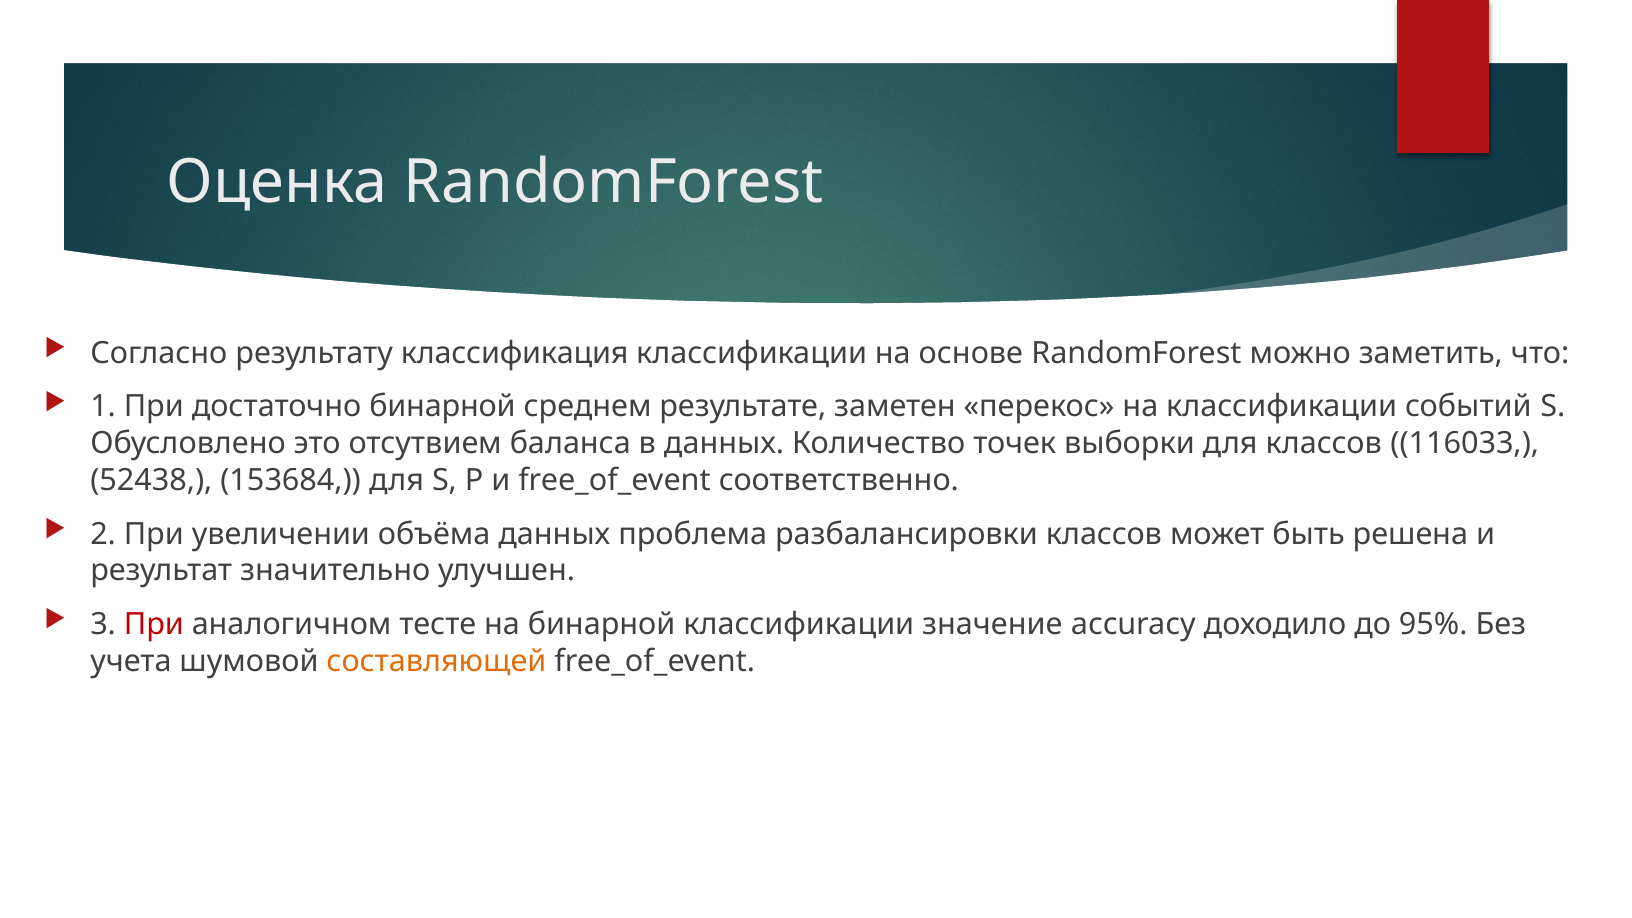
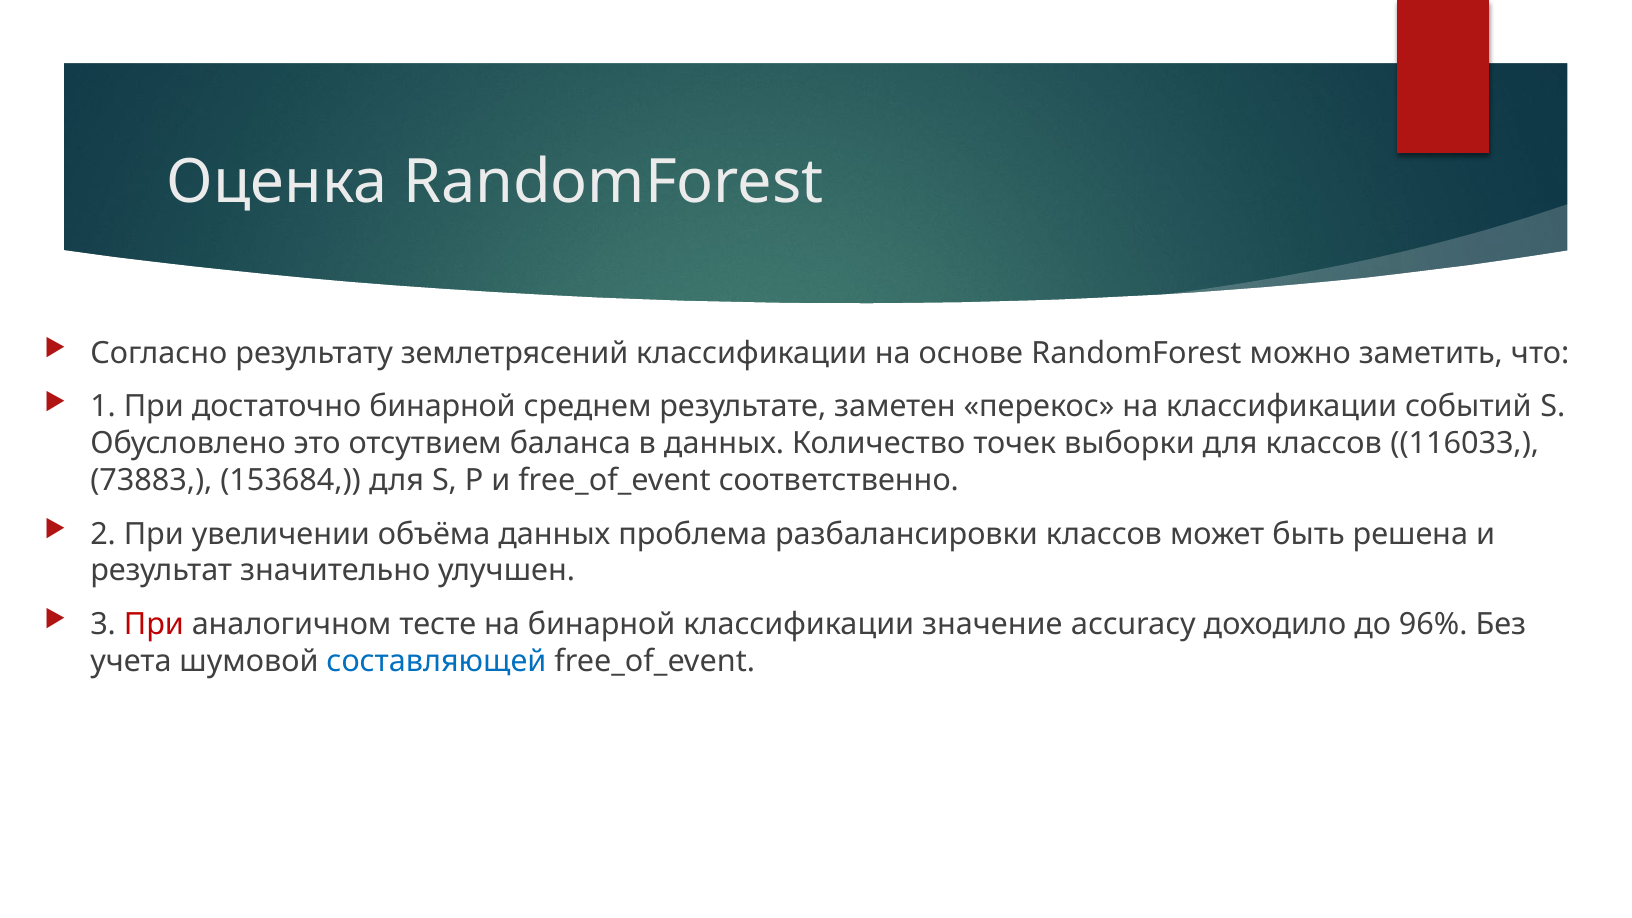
классификация: классификация -> землетрясений (515, 353)
52438: 52438 -> 73883 (151, 480)
95%: 95% -> 96% (1433, 624)
составляющей colour: orange -> blue (436, 661)
